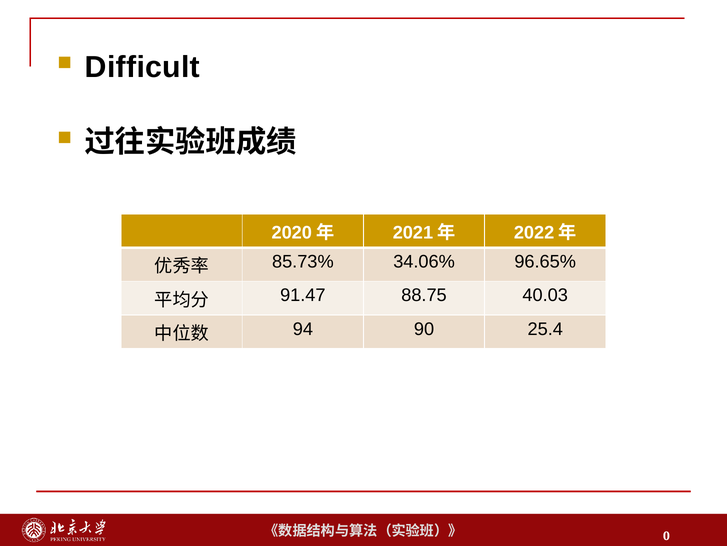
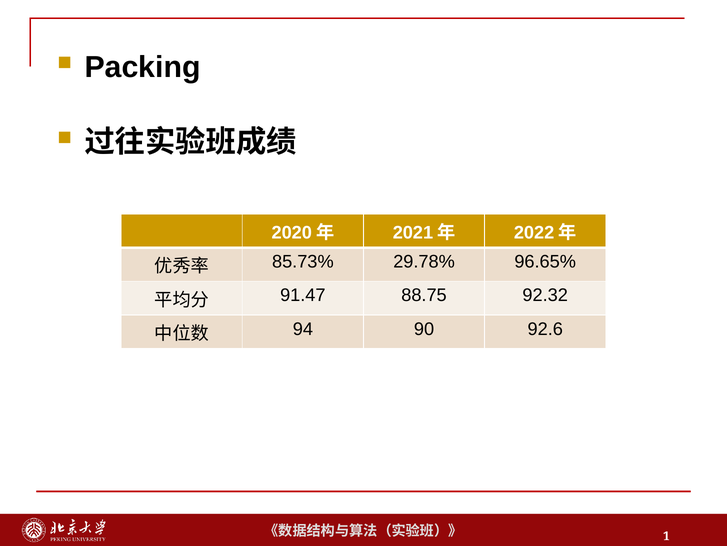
Difficult: Difficult -> Packing (143, 67)
34.06%: 34.06% -> 29.78% (424, 261)
40.03: 40.03 -> 92.32 (545, 295)
25.4: 25.4 -> 92.6 (545, 329)
0: 0 -> 1 (666, 535)
